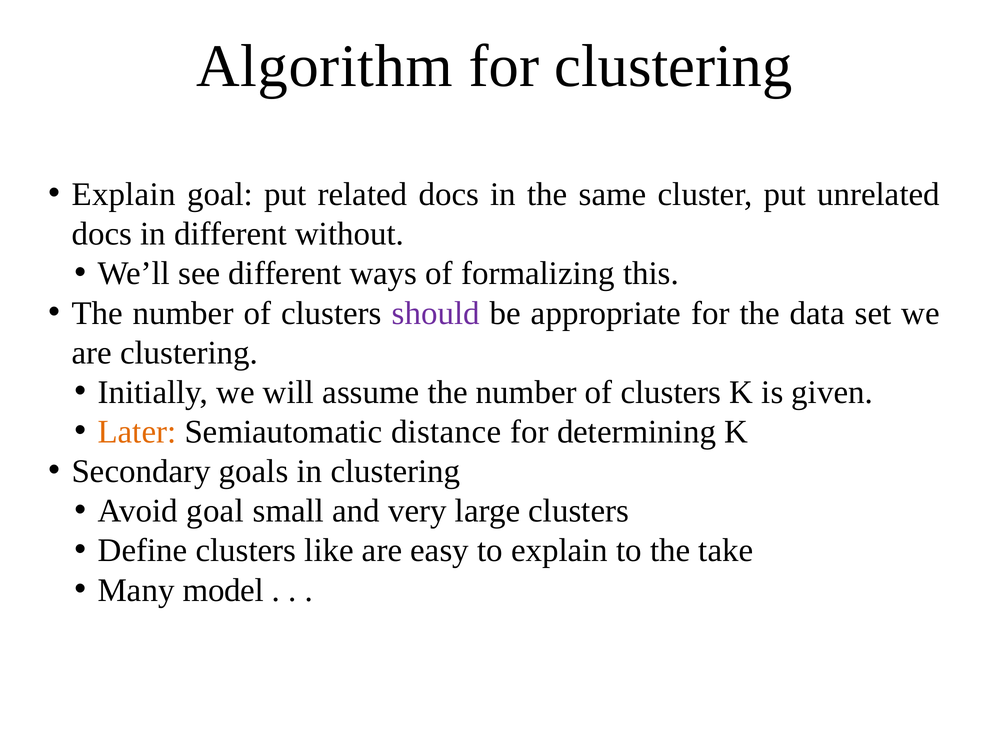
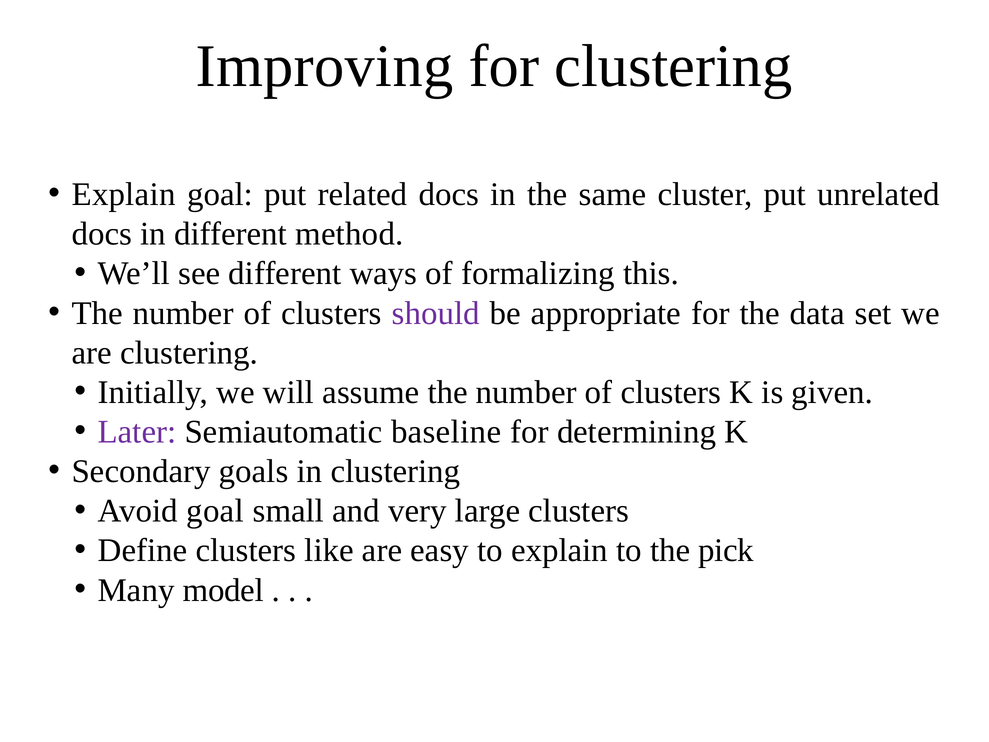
Algorithm: Algorithm -> Improving (324, 66)
without: without -> method (349, 234)
Later colour: orange -> purple (137, 432)
distance: distance -> baseline (446, 432)
take: take -> pick (726, 550)
